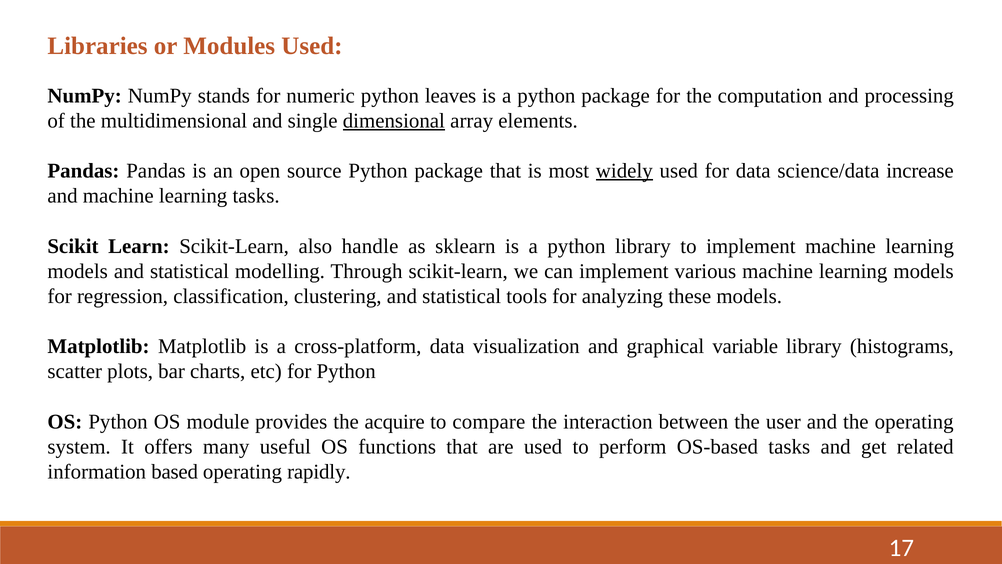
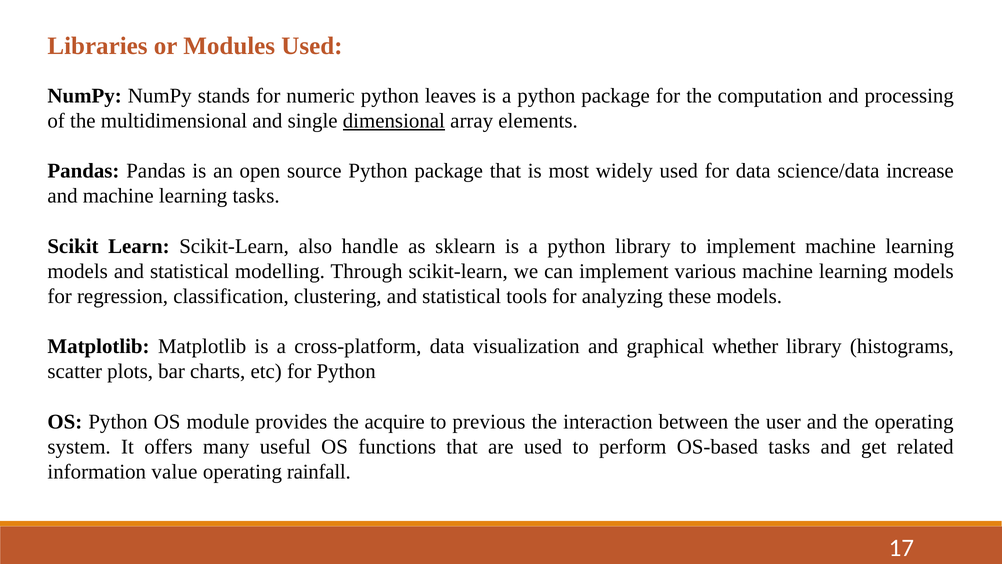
widely underline: present -> none (624, 171)
variable: variable -> whether (745, 346)
compare: compare -> previous (489, 421)
based: based -> value (174, 471)
rapidly: rapidly -> rainfall (319, 471)
